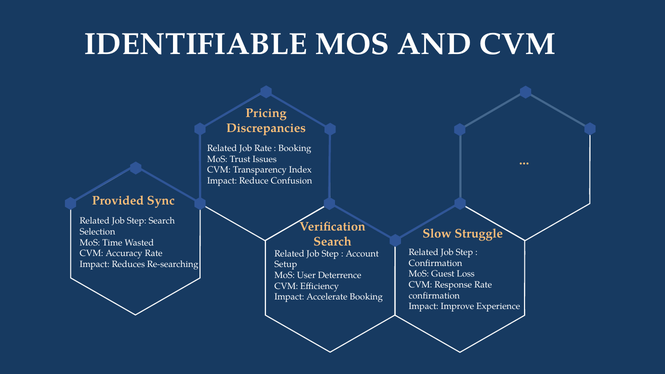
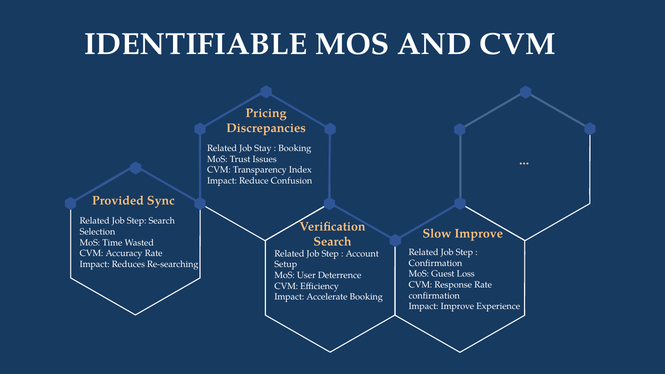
Job Rate: Rate -> Stay (263, 148)
Slow Struggle: Struggle -> Improve (479, 233)
